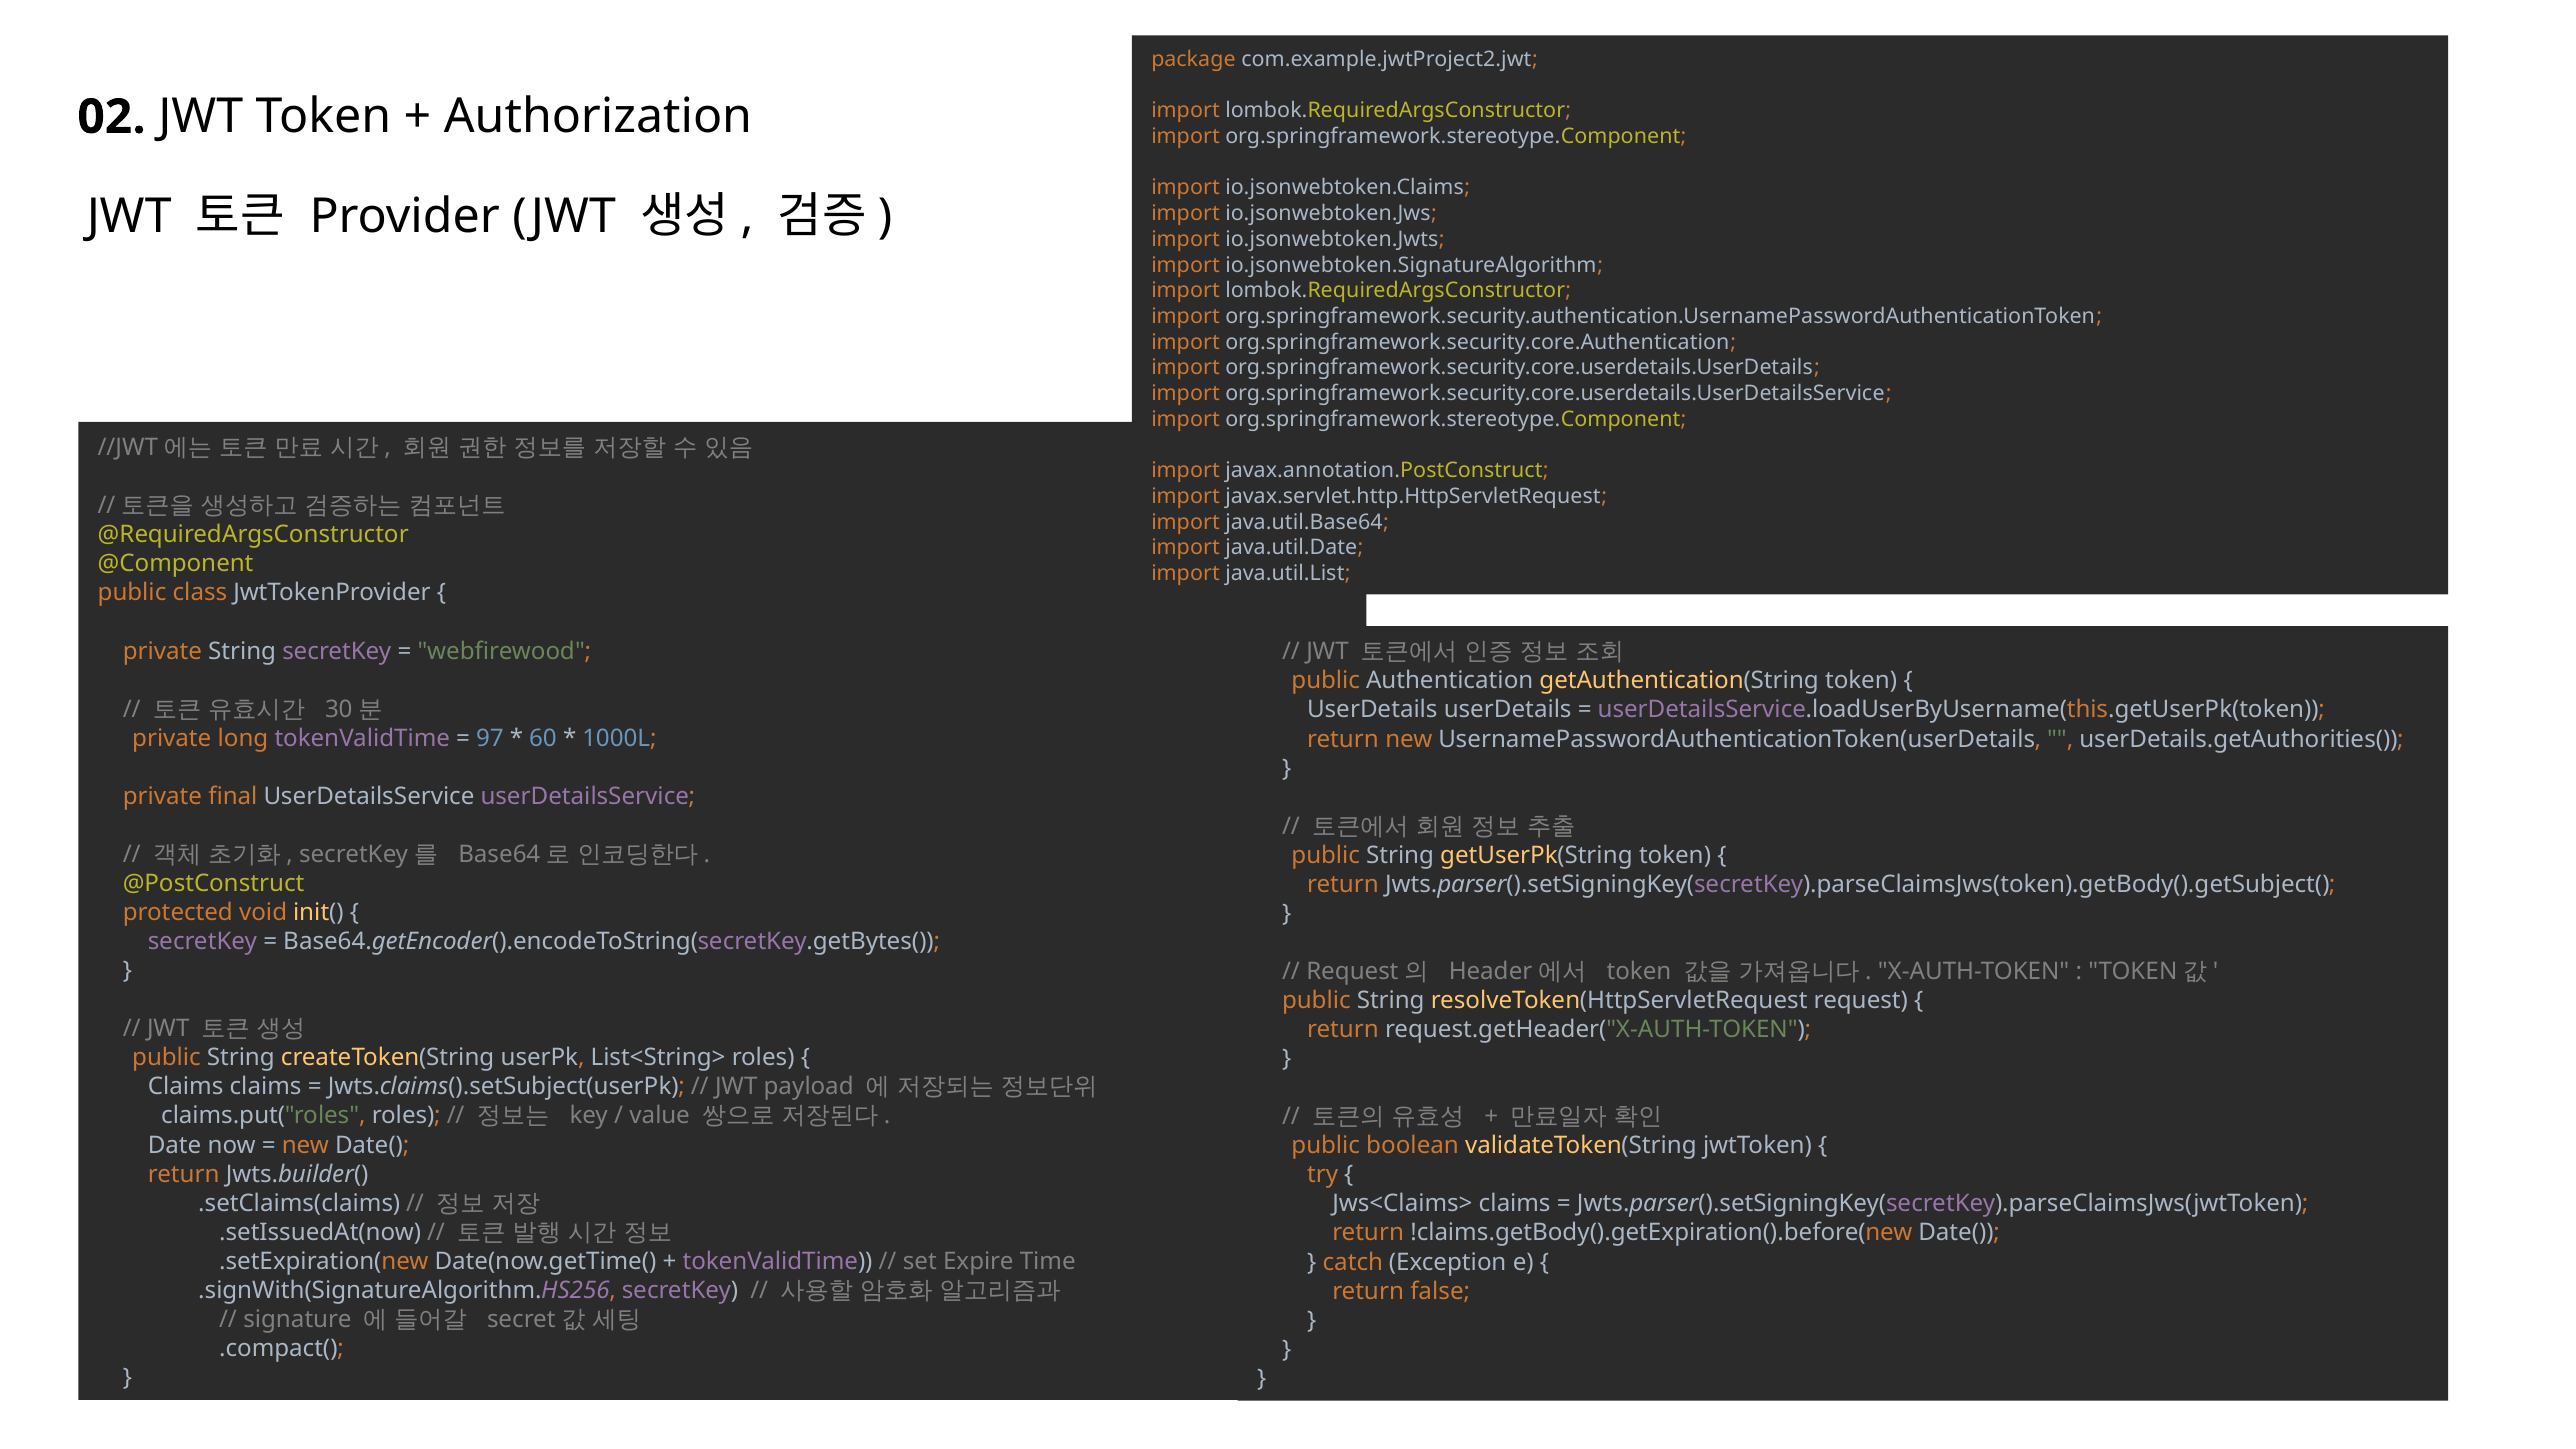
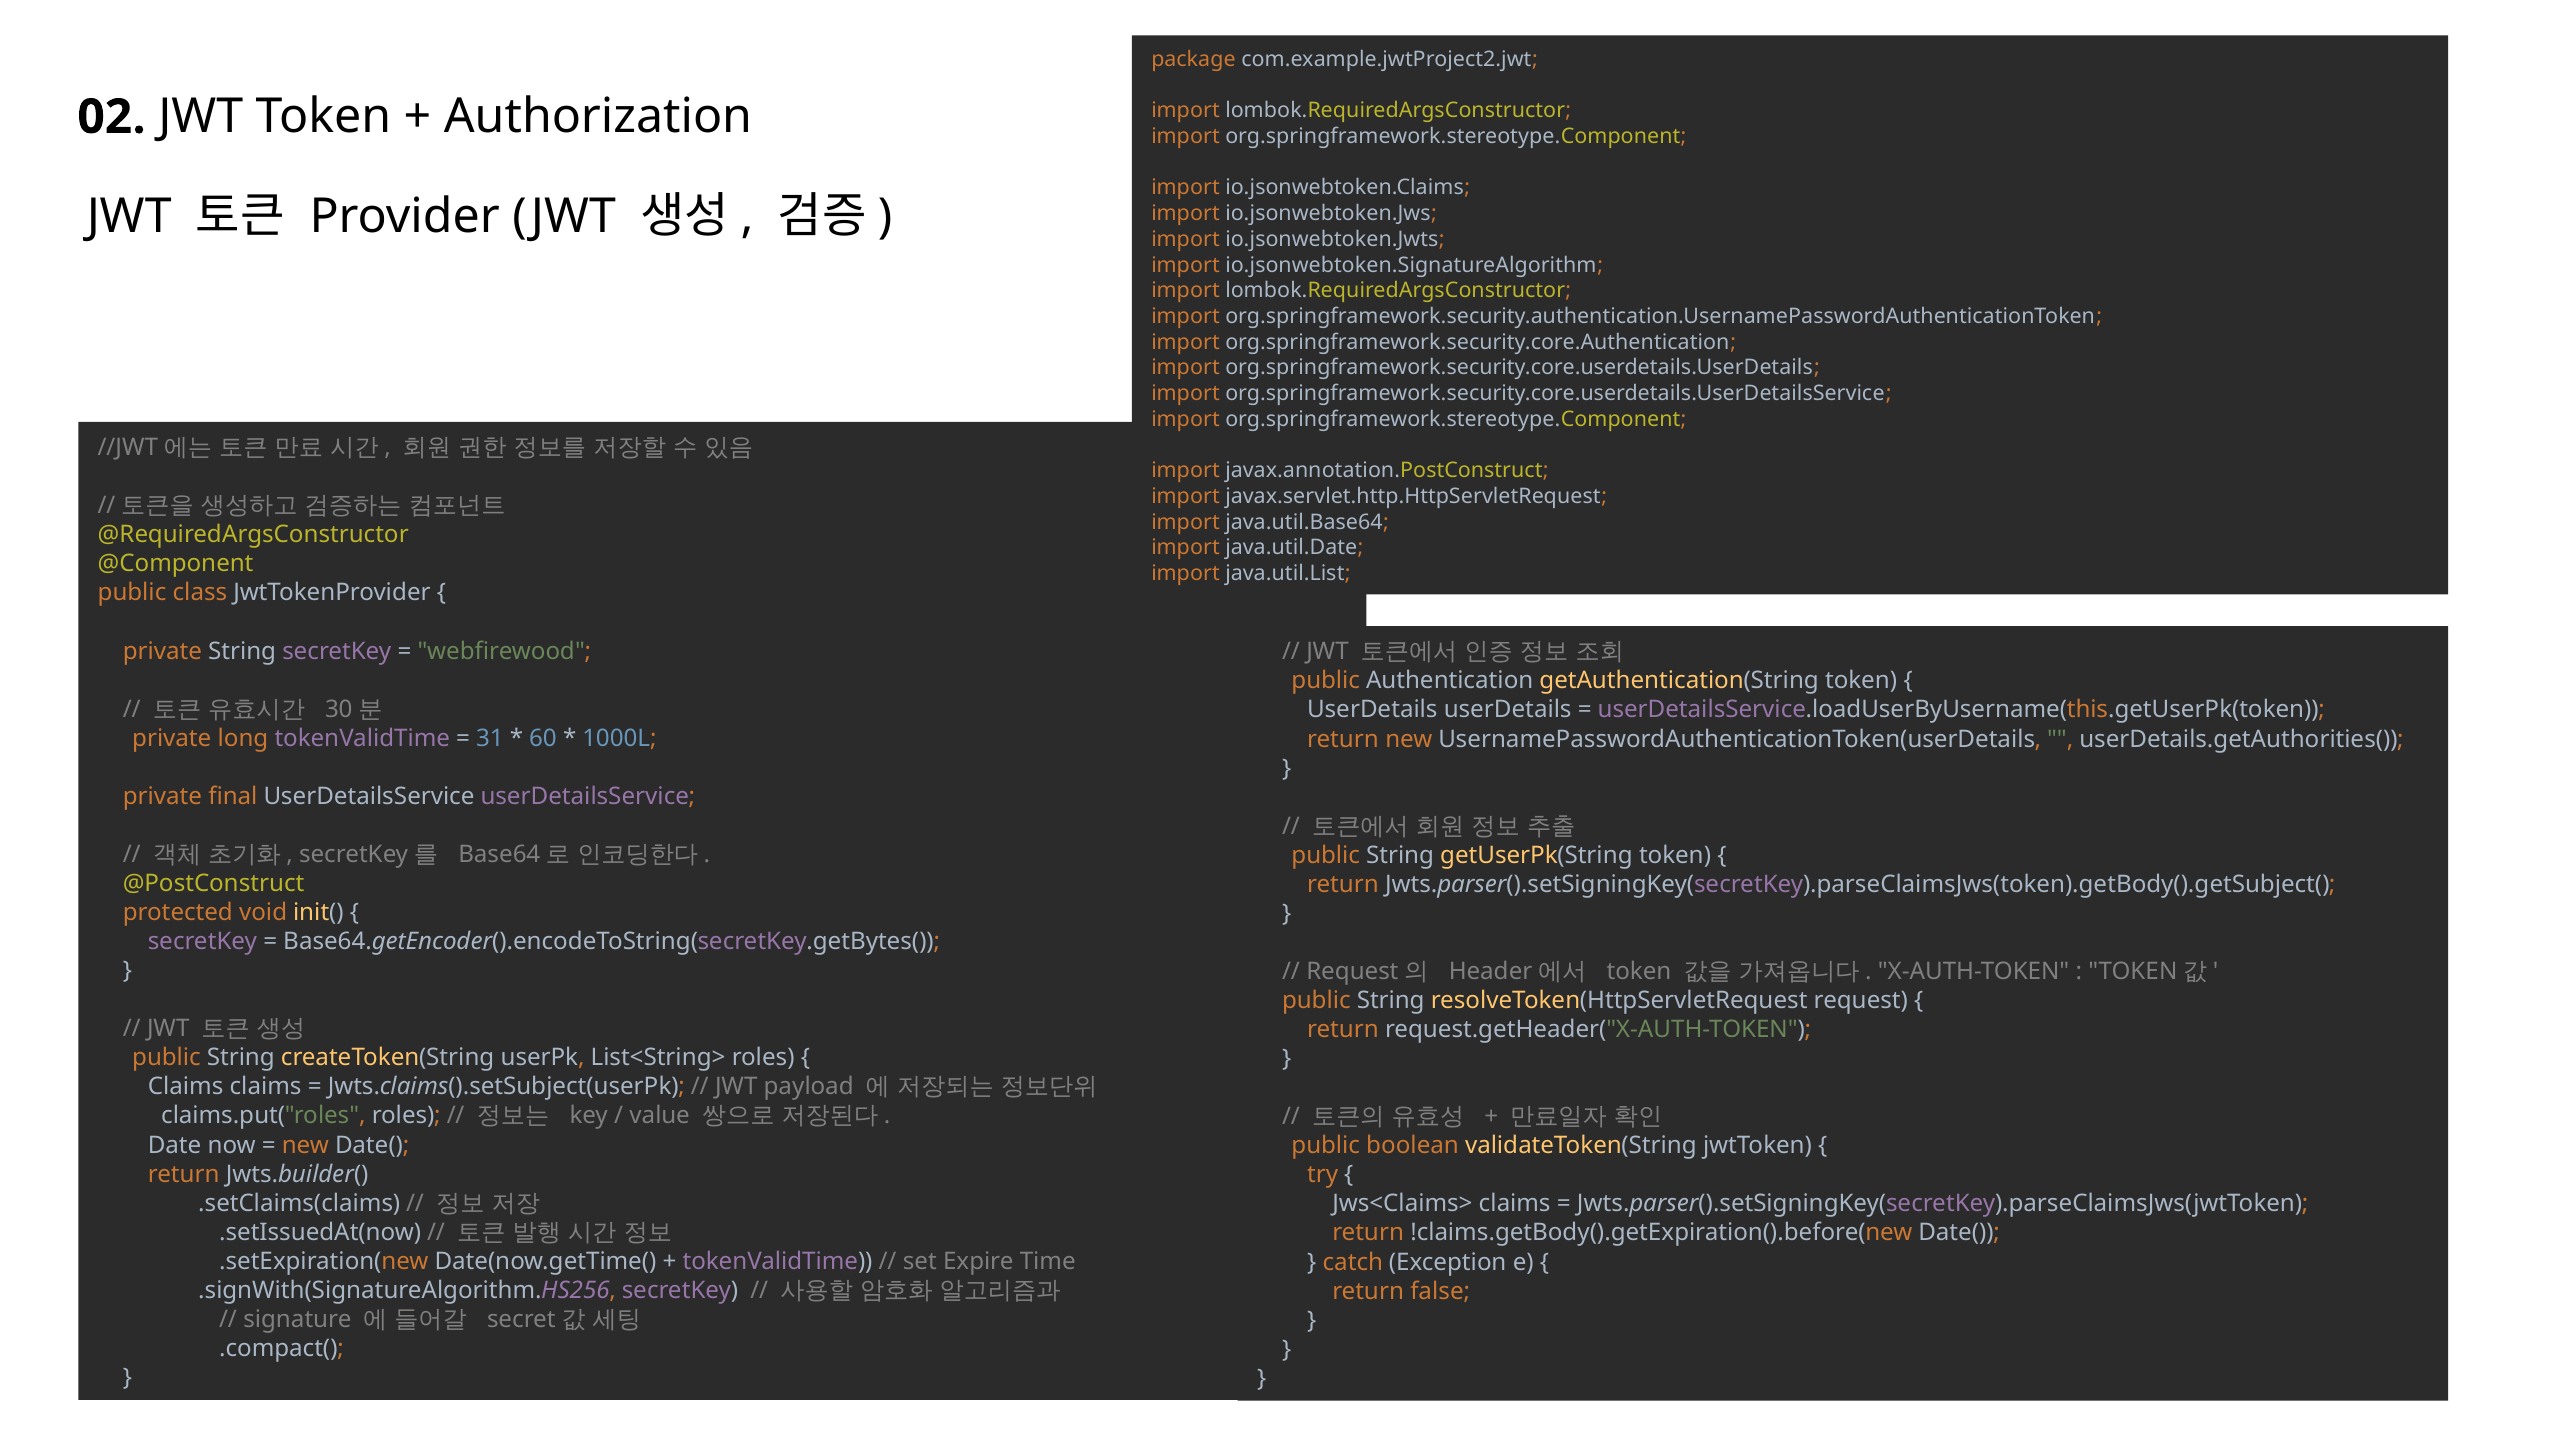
97: 97 -> 31 (490, 738)
